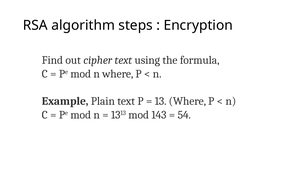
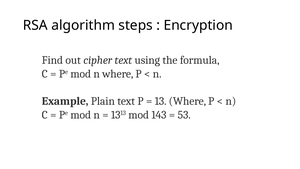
54: 54 -> 53 (184, 115)
